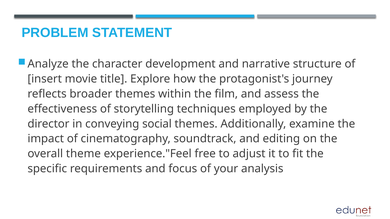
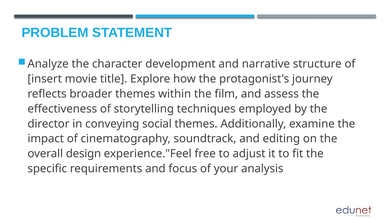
theme: theme -> design (83, 154)
